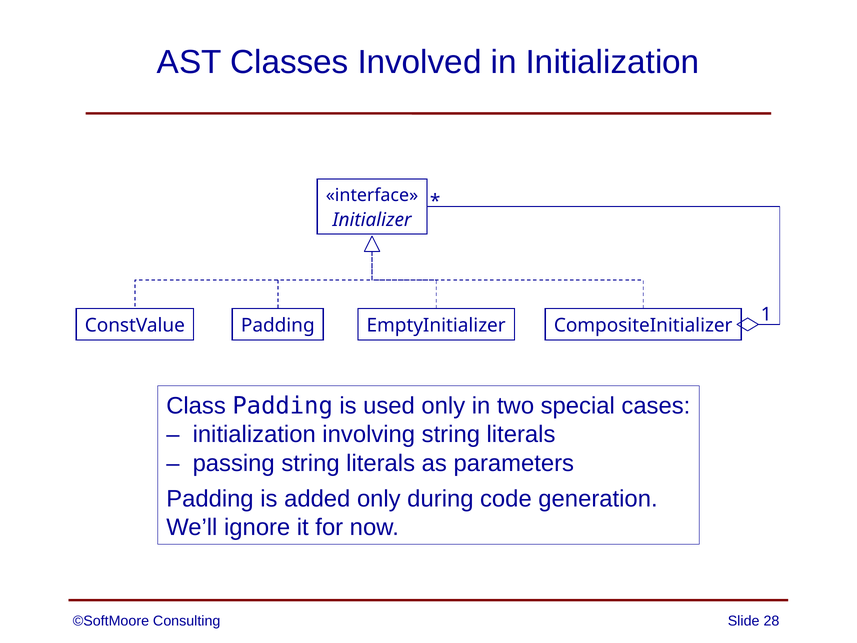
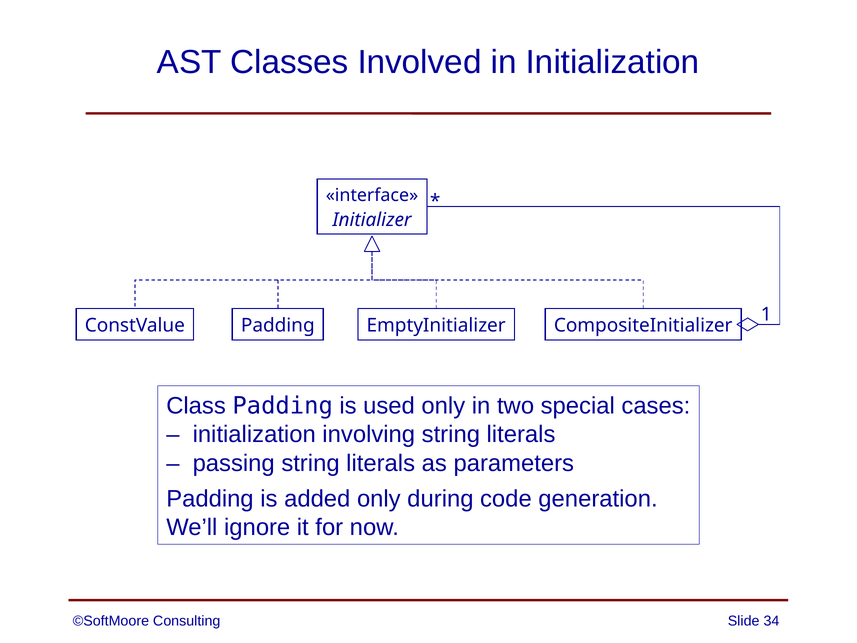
28: 28 -> 34 (771, 621)
